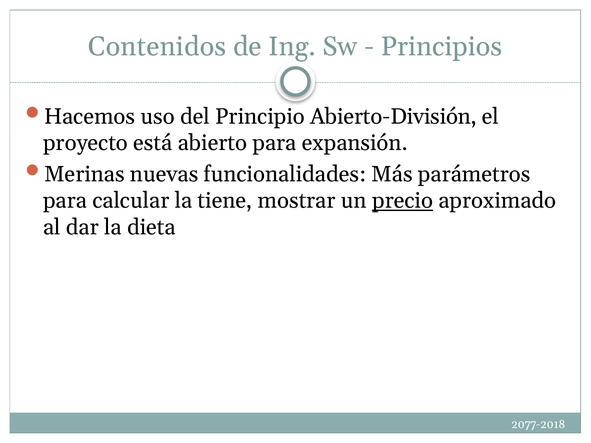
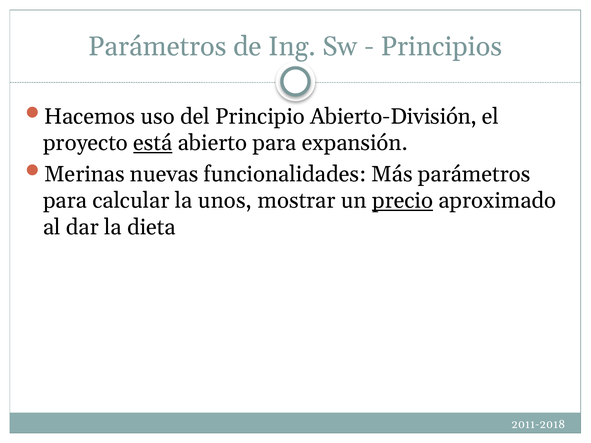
Contenidos: Contenidos -> Parámetros (157, 47)
está underline: none -> present (153, 143)
tiene: tiene -> unos (225, 201)
2077-2018: 2077-2018 -> 2011-2018 (538, 425)
